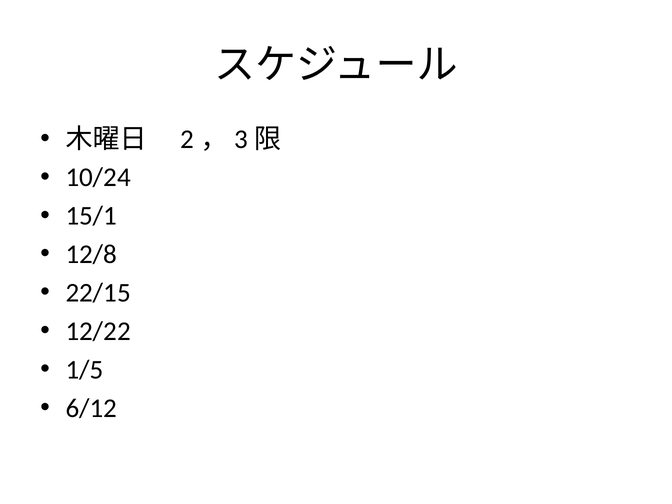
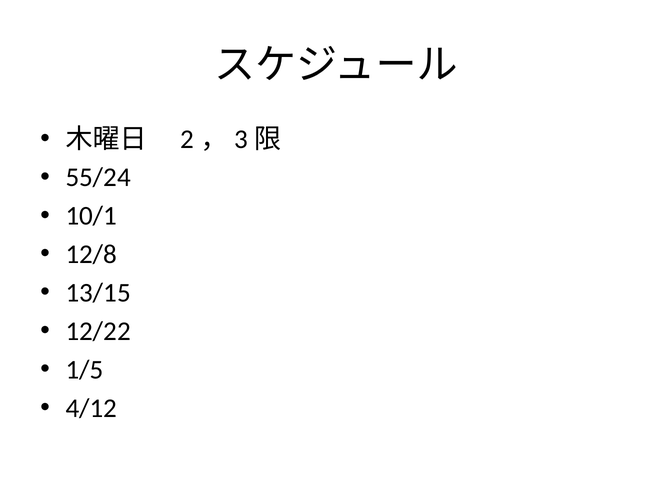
10/24: 10/24 -> 55/24 (98, 178)
15/1: 15/1 -> 10/1 (91, 216)
22/15: 22/15 -> 13/15 (98, 293)
6/12: 6/12 -> 4/12 (91, 408)
